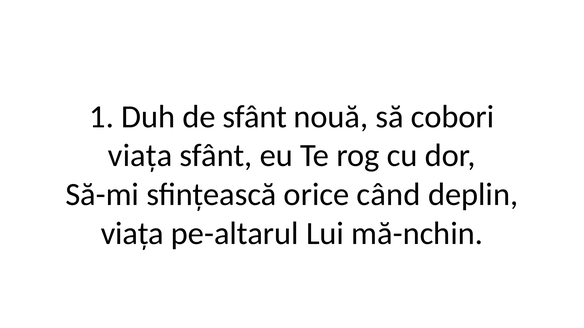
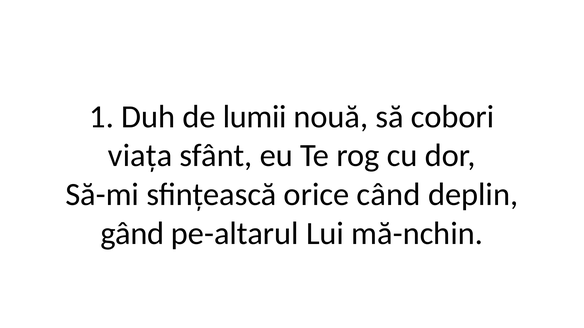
de sfânt: sfânt -> lumii (255, 117)
viața: viața -> gând (132, 234)
